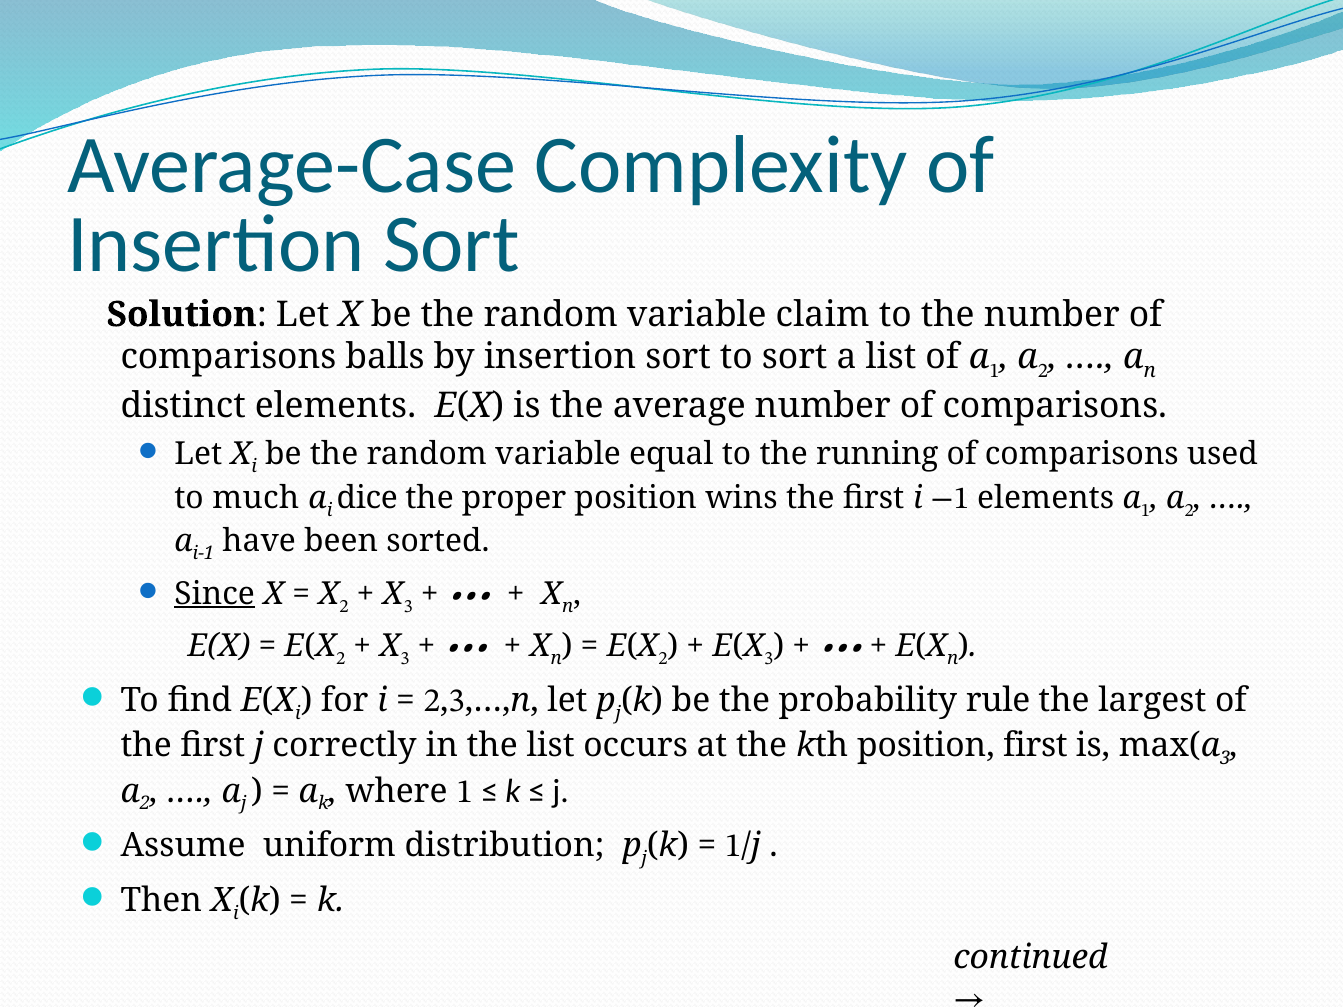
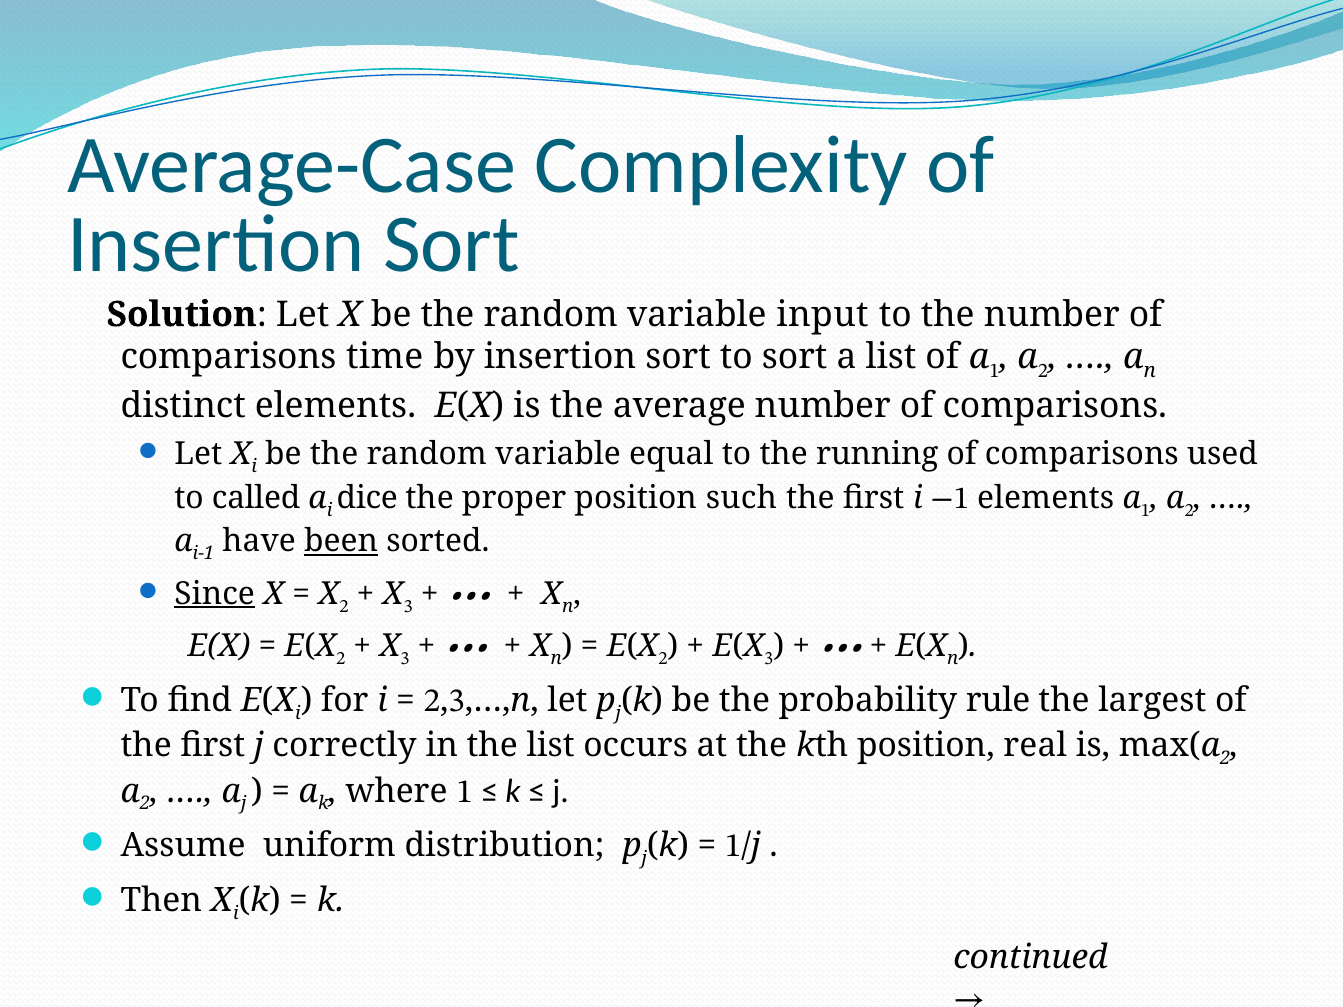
claim: claim -> input (822, 315)
balls: balls -> time (385, 357)
much: much -> called (256, 498)
wins: wins -> such (741, 498)
been underline: none -> present (341, 541)
position first: first -> real (1035, 746)
3: 3 -> 2 (1225, 759)
